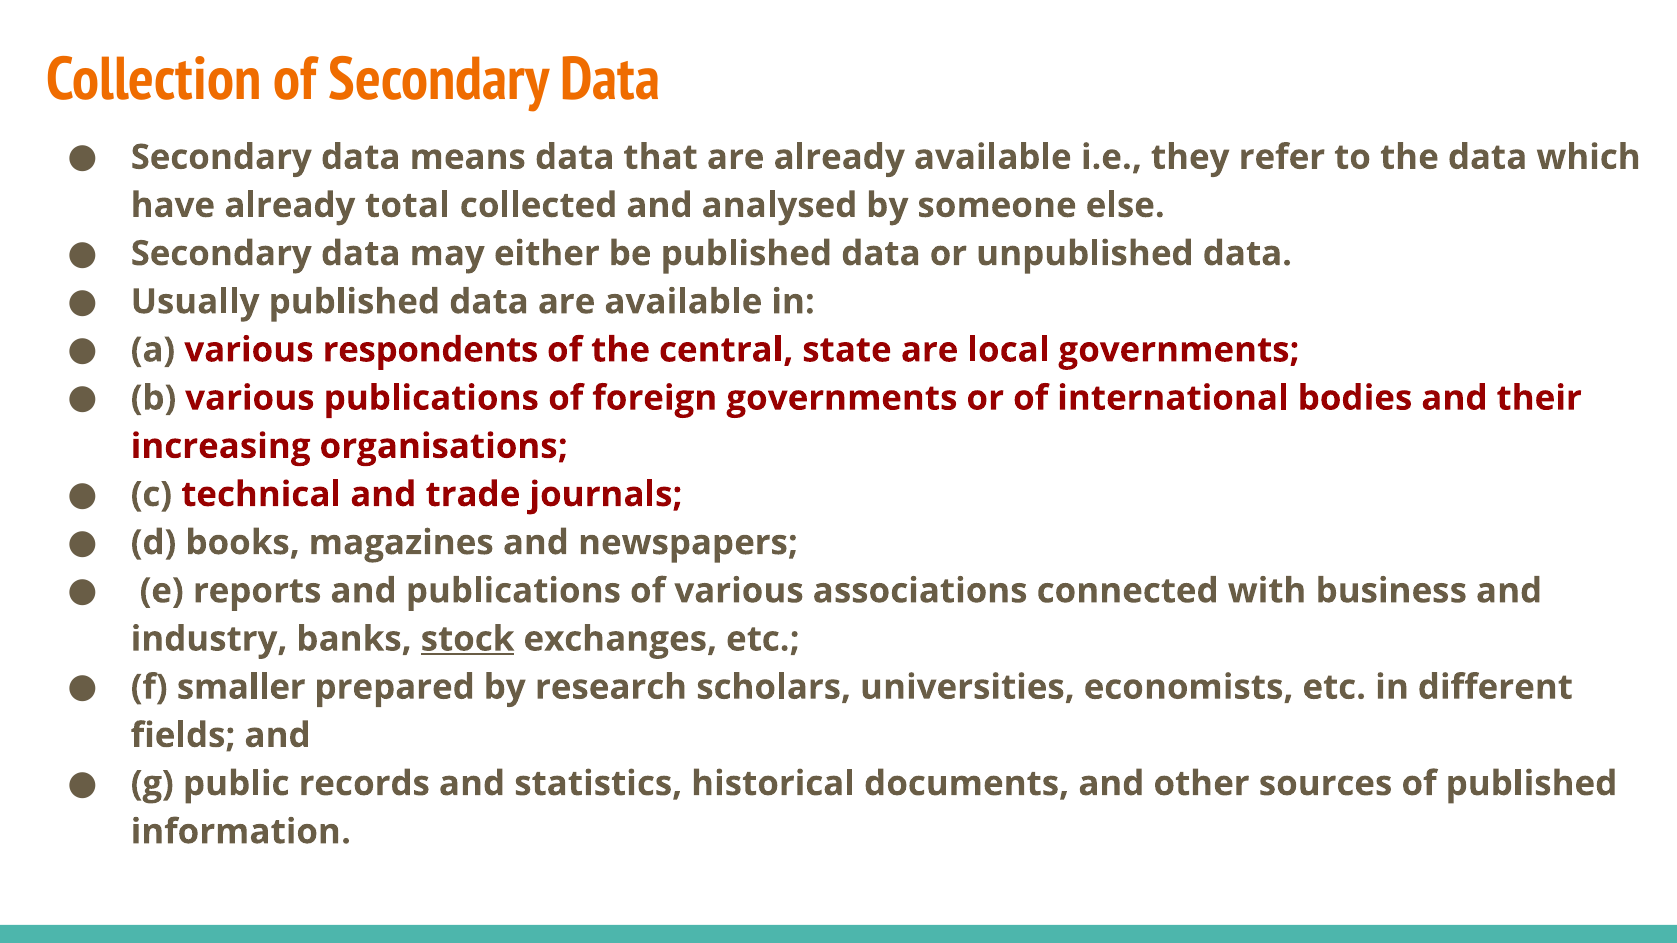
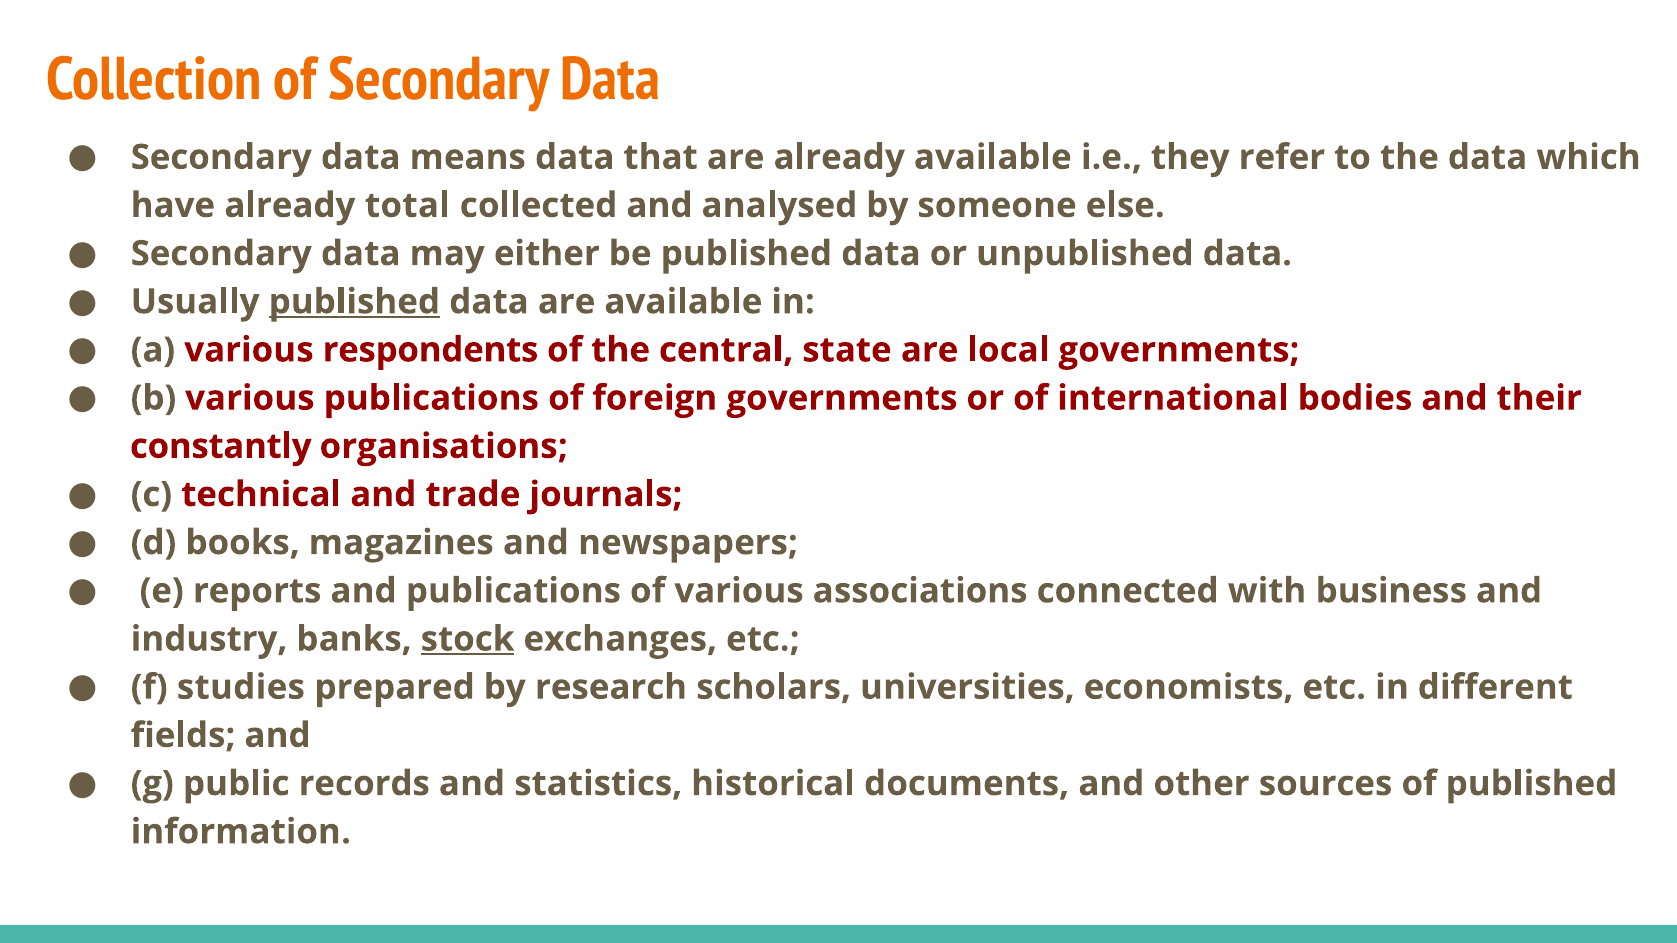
published underline: none -> present (354, 302)
increasing: increasing -> constantly (221, 446)
smaller: smaller -> studies (241, 687)
